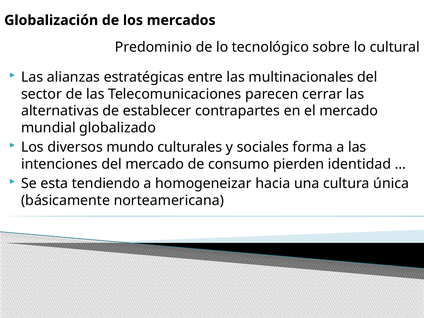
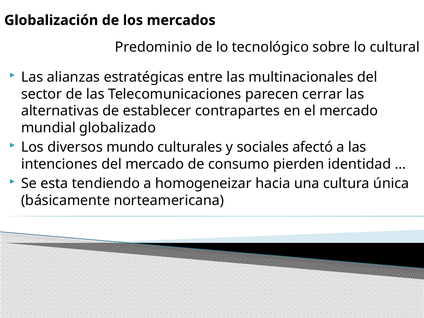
forma: forma -> afectó (313, 147)
